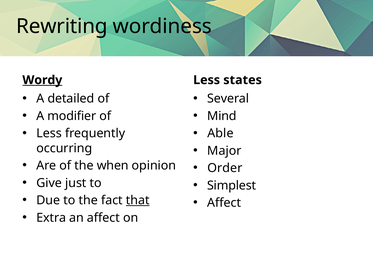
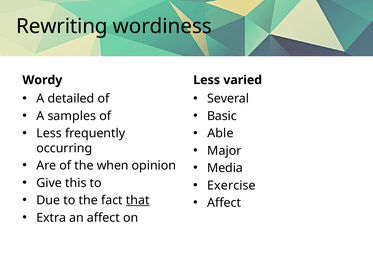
Wordy underline: present -> none (42, 80)
states: states -> varied (243, 80)
modifier: modifier -> samples (72, 116)
Mind: Mind -> Basic (222, 116)
Order: Order -> Media (225, 169)
just: just -> this (76, 183)
Simplest: Simplest -> Exercise (231, 186)
